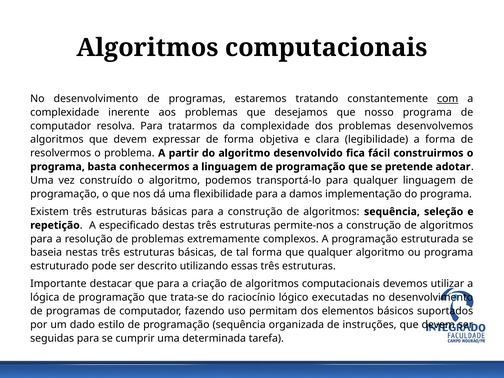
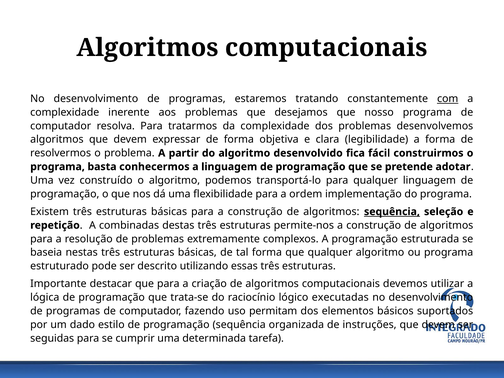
damos: damos -> ordem (306, 194)
sequência underline: none -> present (392, 212)
especificado: especificado -> combinadas (129, 225)
